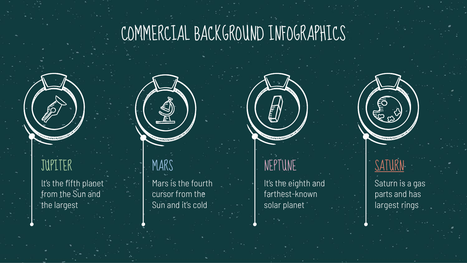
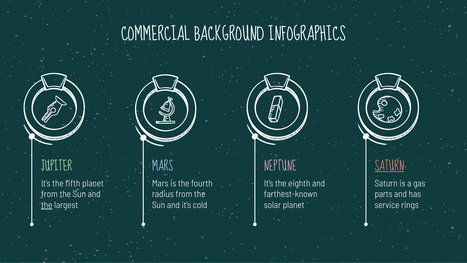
cursor: cursor -> radius (163, 194)
the underline: none -> present (47, 205)
largest: largest -> service (387, 205)
